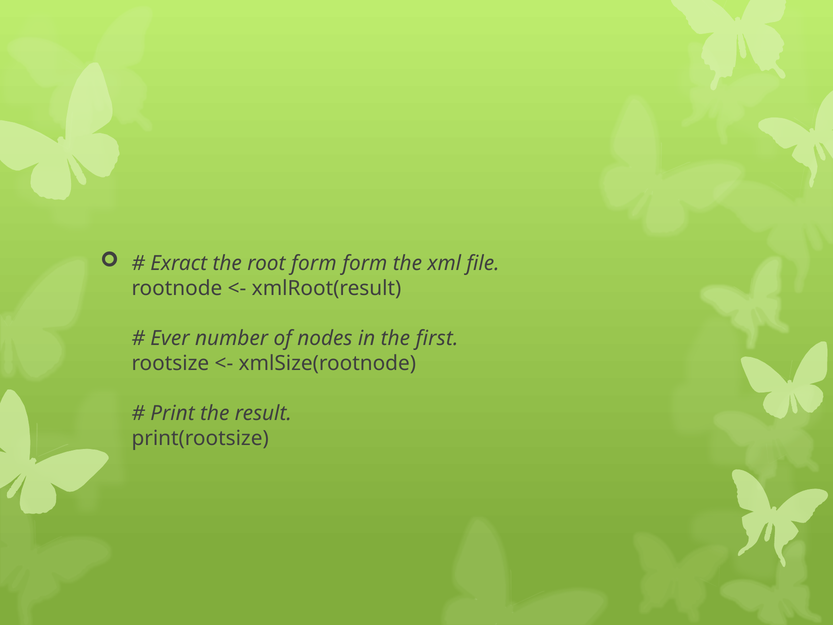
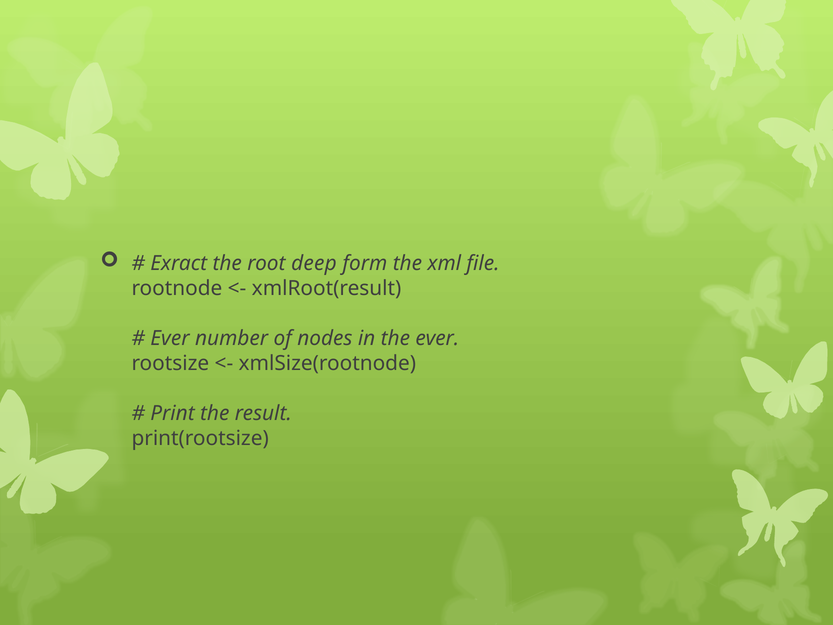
root form: form -> deep (314, 263)
the first: first -> ever (437, 338)
